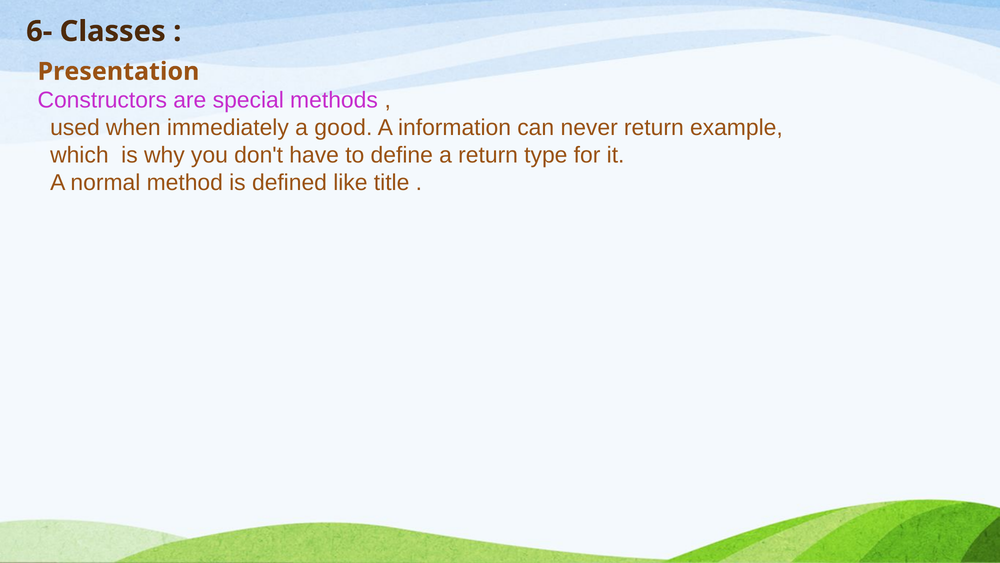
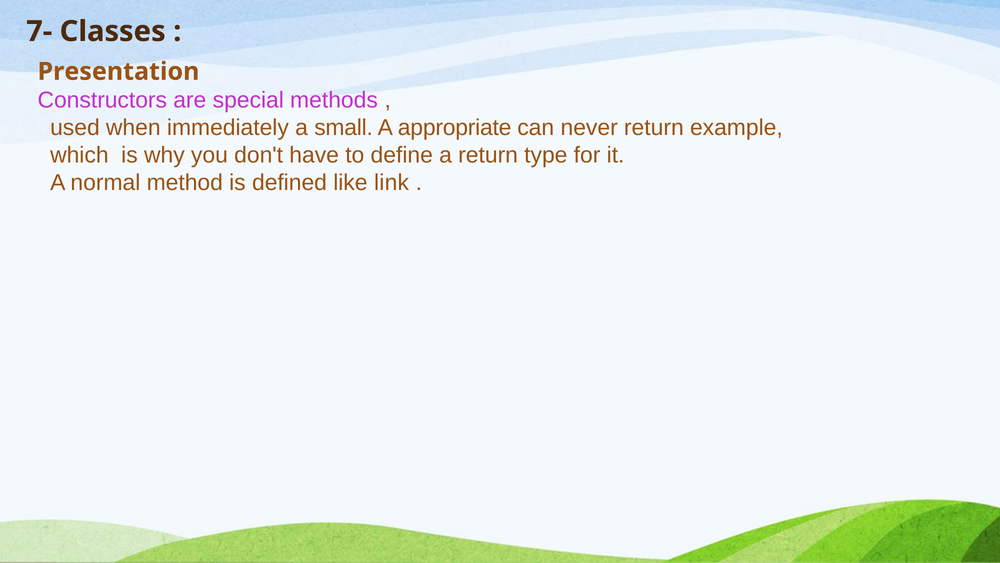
6-: 6- -> 7- (39, 31)
good: good -> small (344, 128)
information: information -> appropriate (455, 128)
title: title -> link (392, 183)
